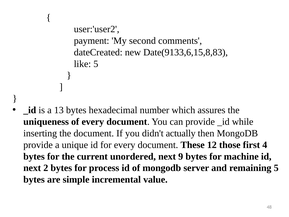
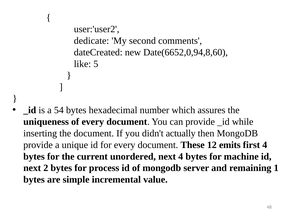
payment: payment -> dedicate (92, 41)
Date(9133,6,15,8,83: Date(9133,6,15,8,83 -> Date(6652,0,94,8,60 (186, 52)
13: 13 -> 54 (59, 110)
those: those -> emits (230, 145)
next 9: 9 -> 4 (181, 156)
remaining 5: 5 -> 1 (276, 168)
